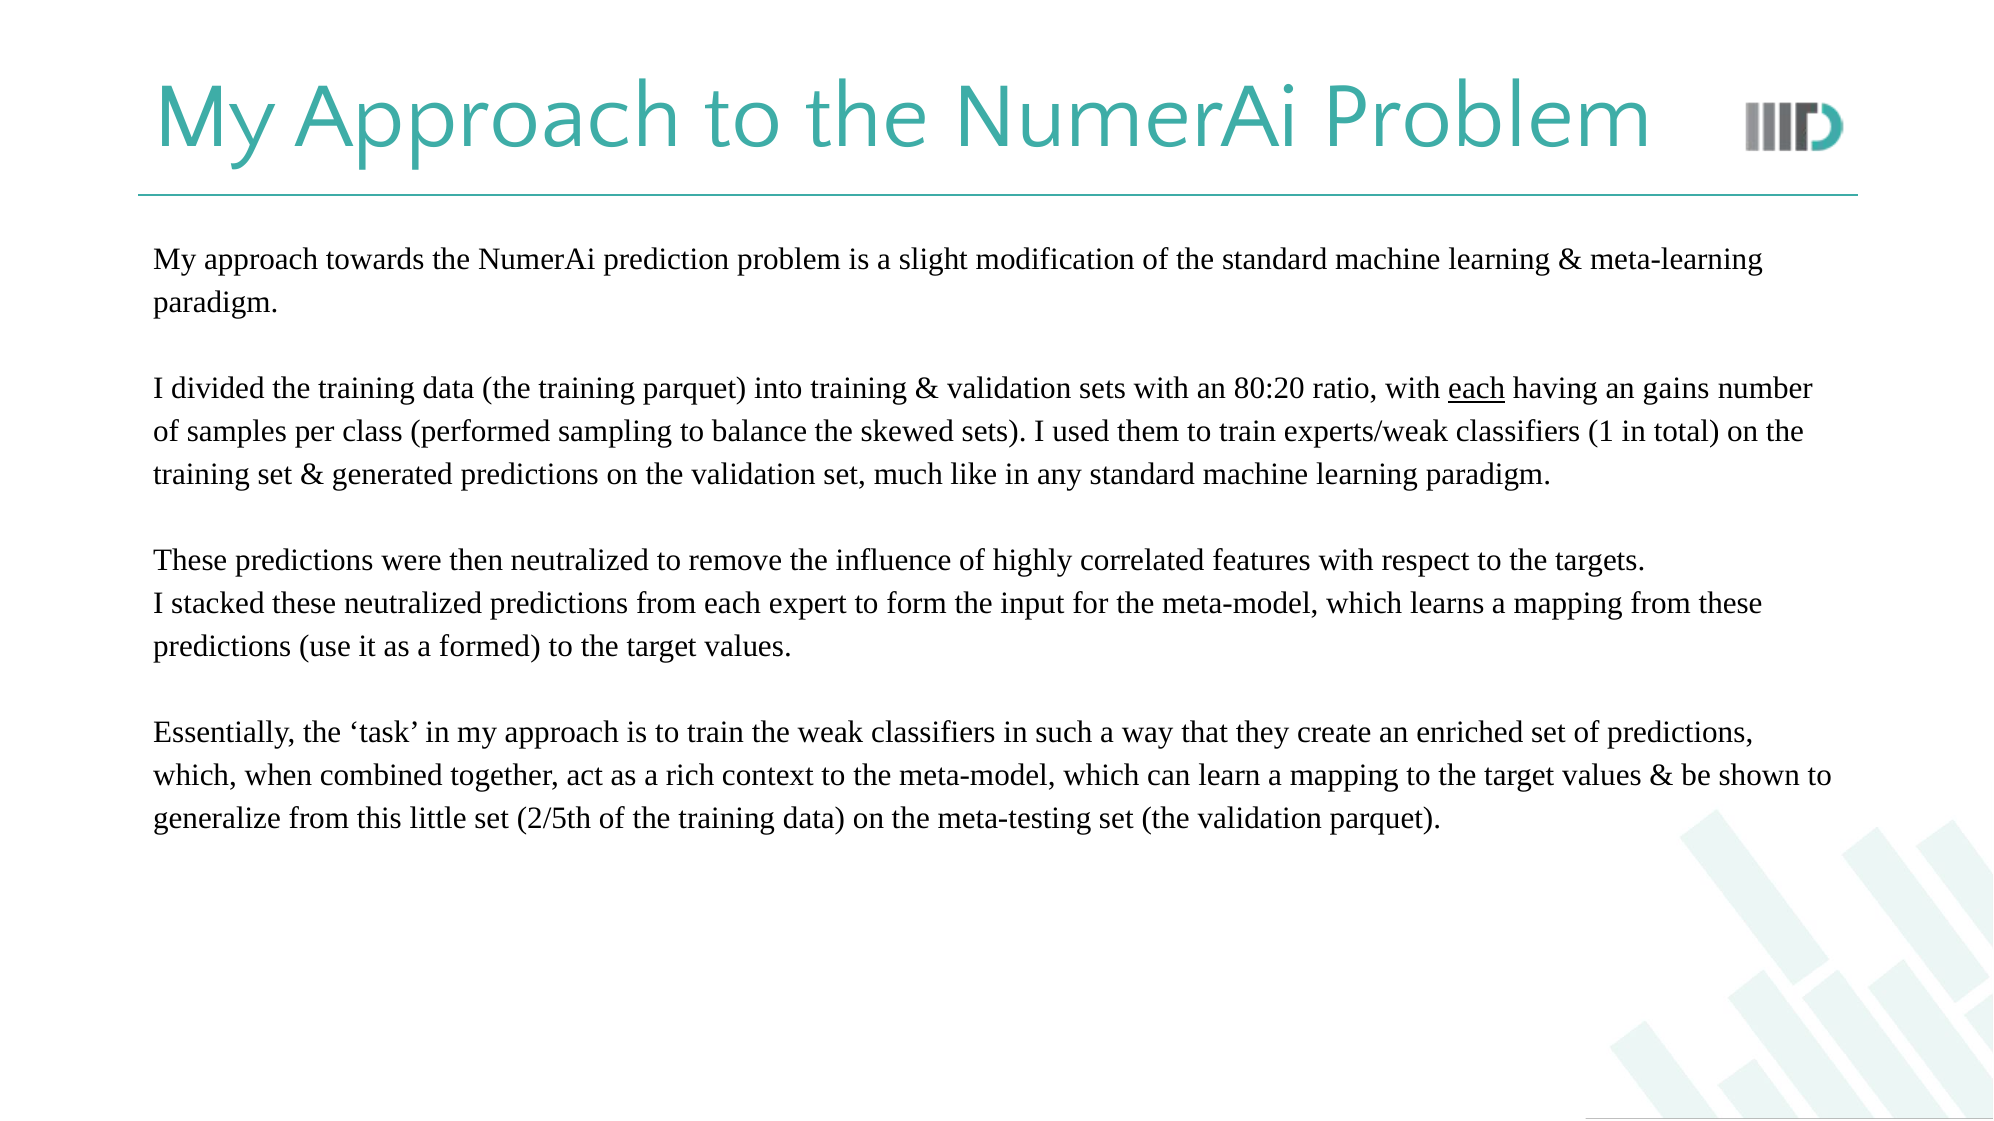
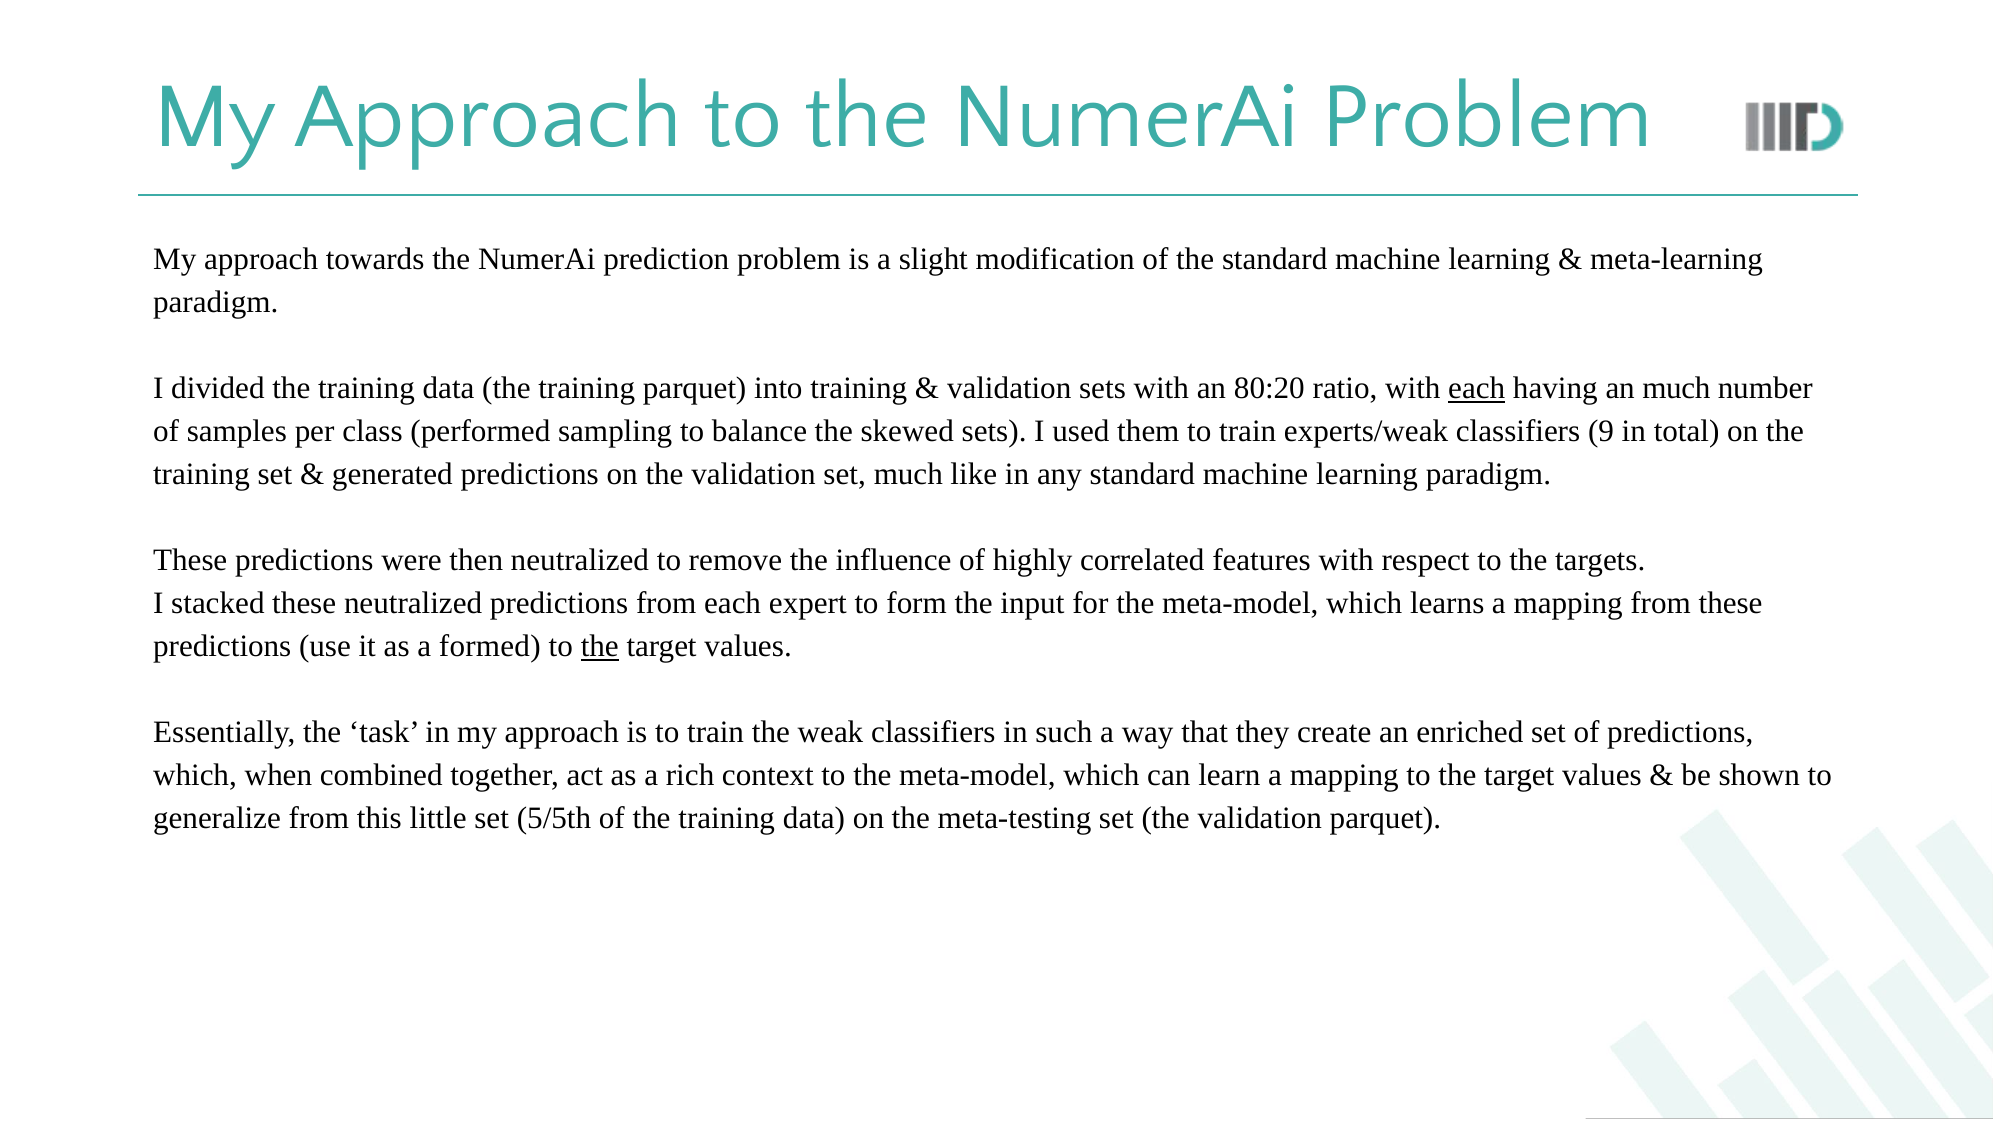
an gains: gains -> much (1676, 389)
1: 1 -> 9 (1601, 432)
the underline: none -> present (600, 647)
2/5th: 2/5th -> 5/5th (554, 819)
